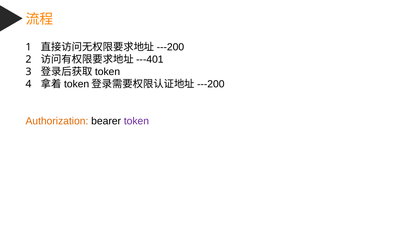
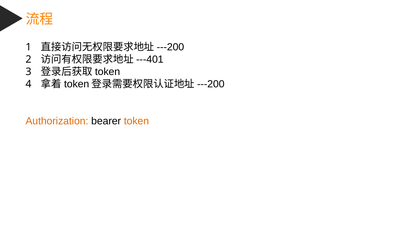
token colour: purple -> orange (136, 121)
